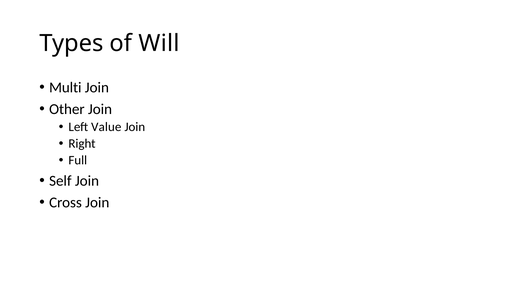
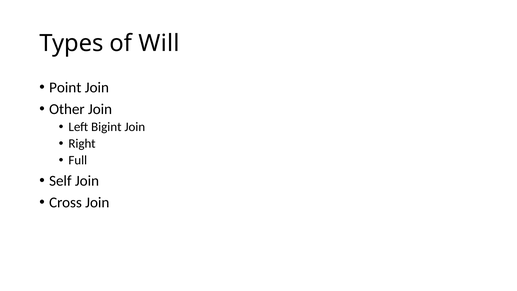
Multi: Multi -> Point (65, 87)
Value: Value -> Bigint (106, 127)
